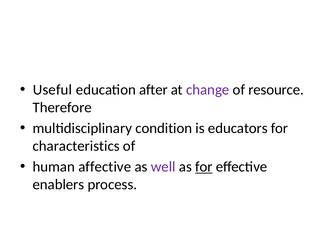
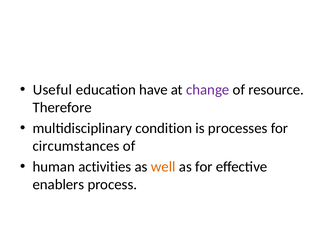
after: after -> have (153, 90)
educators: educators -> processes (238, 129)
characteristics: characteristics -> circumstances (76, 146)
affective: affective -> activities (105, 167)
well colour: purple -> orange (163, 167)
for underline: present -> none (204, 167)
